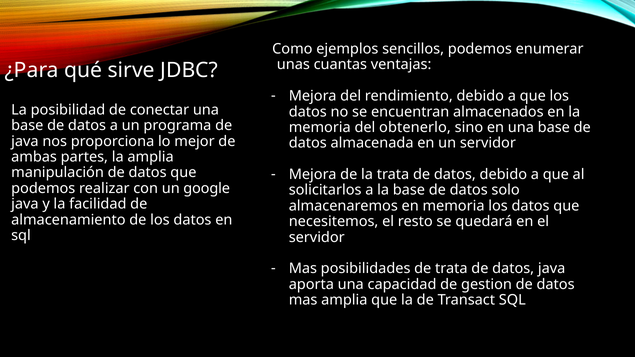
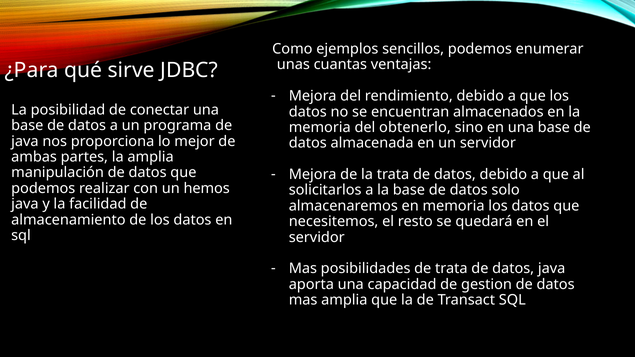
google: google -> hemos (207, 188)
